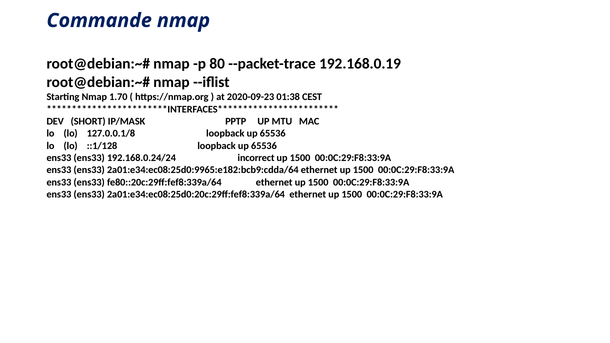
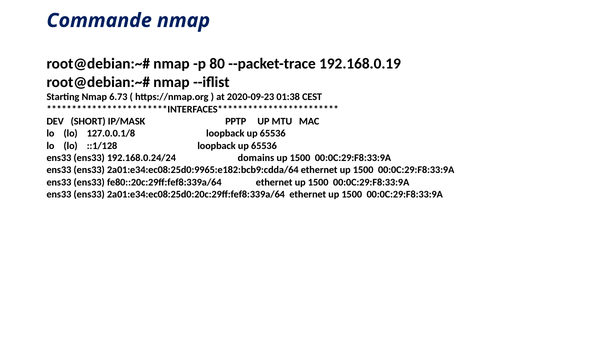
1.70: 1.70 -> 6.73 (118, 97)
incorrect: incorrect -> domains (256, 158)
